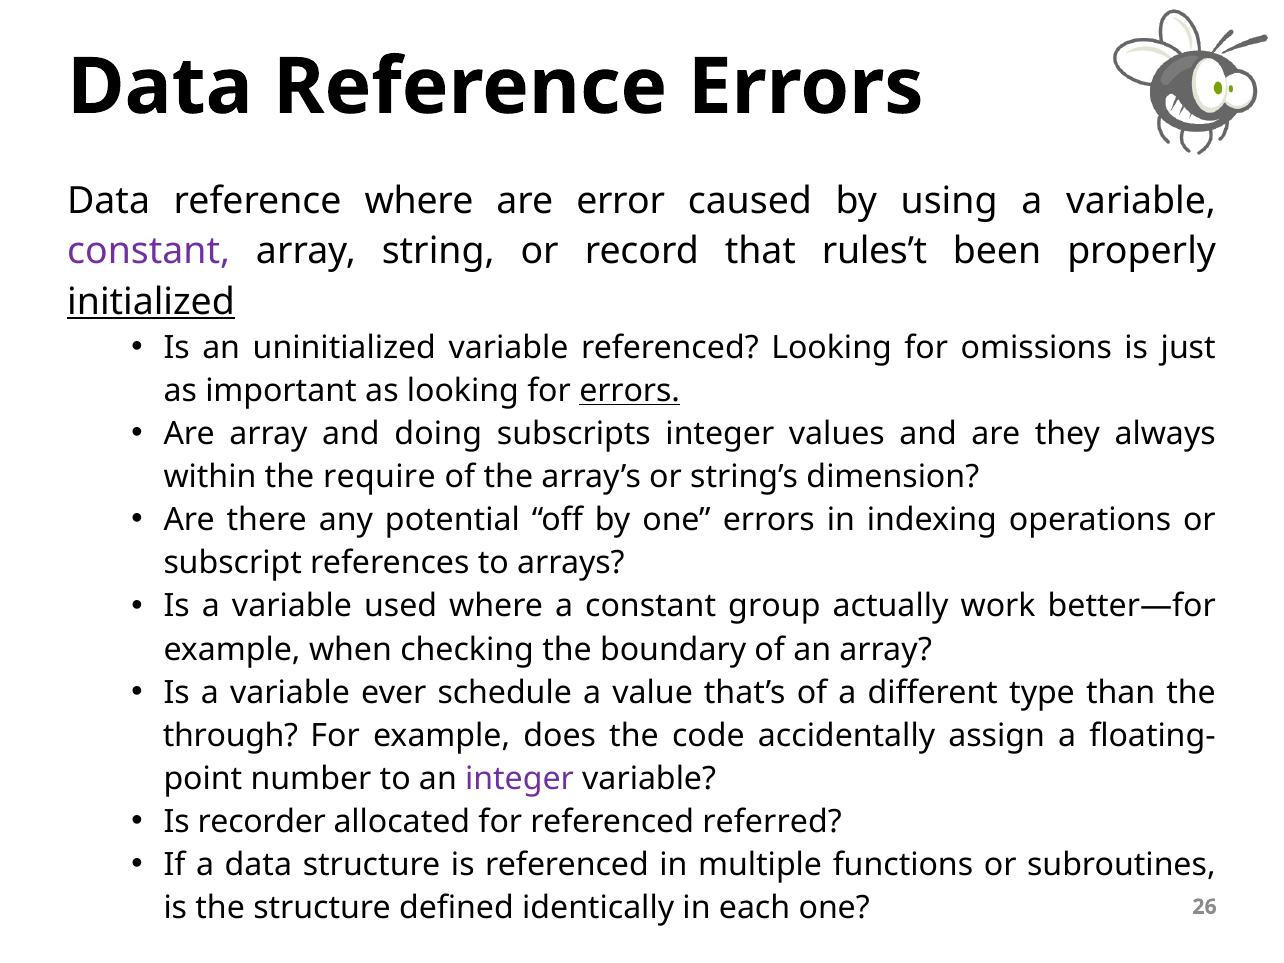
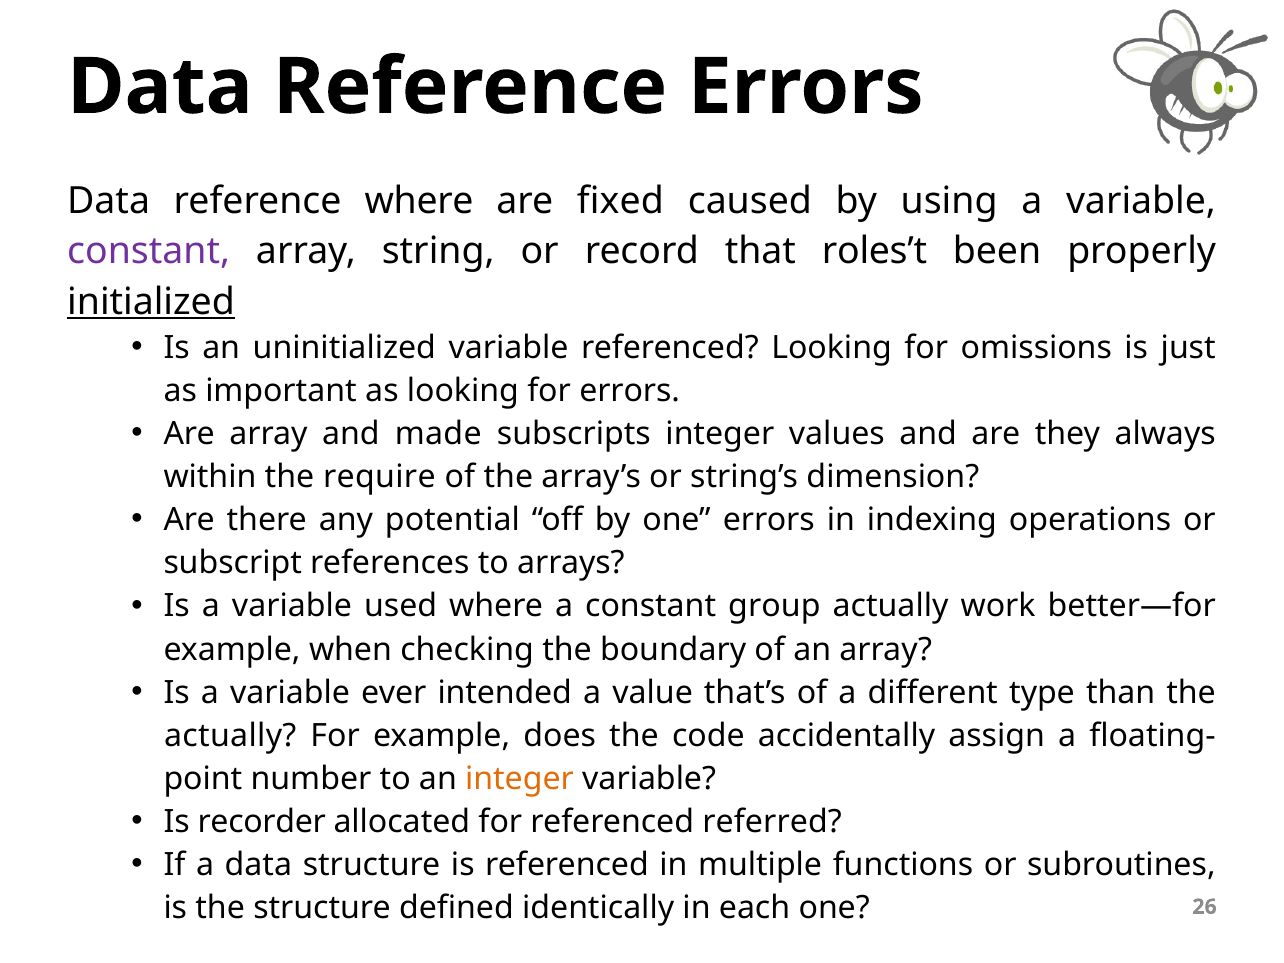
error: error -> fixed (620, 201)
rules’t: rules’t -> roles’t (875, 251)
errors underline: present -> none (630, 391)
doing: doing -> made (438, 434)
schedule: schedule -> intended (505, 693)
through: through -> actually (230, 736)
integer colour: purple -> orange (519, 779)
